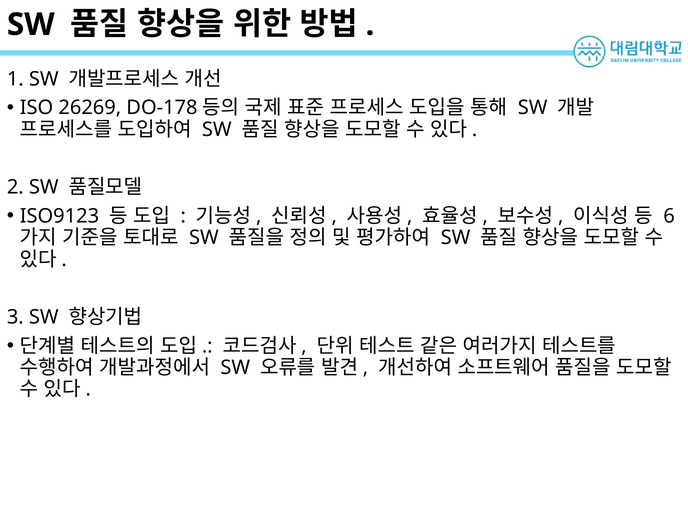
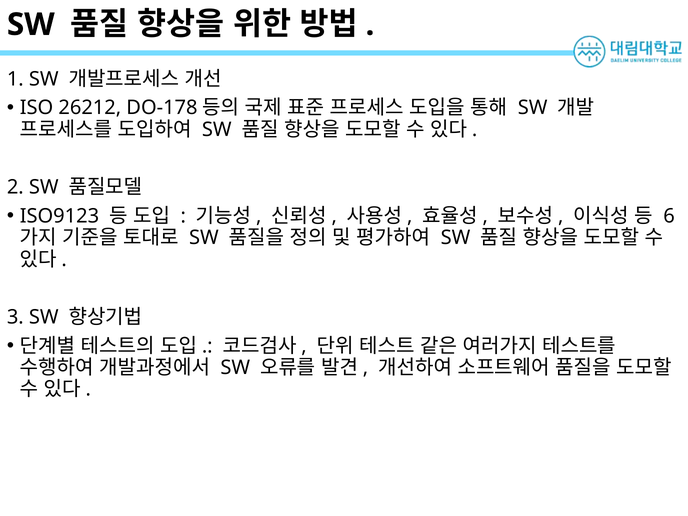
26269: 26269 -> 26212 (90, 108)
